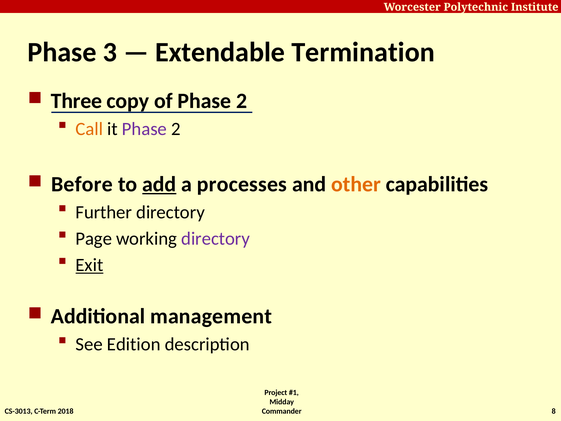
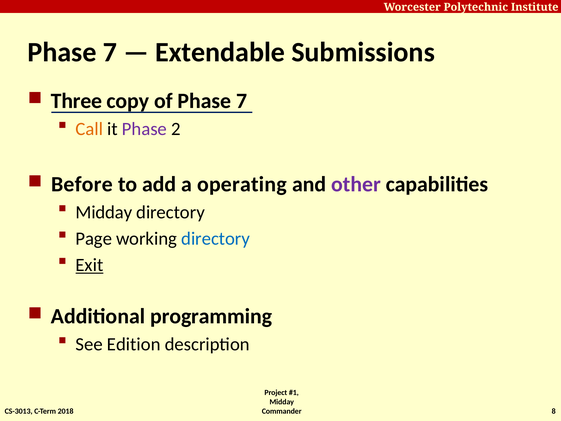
3: 3 -> 7 (110, 52)
Termination: Termination -> Submissions (363, 52)
of Phase 2: 2 -> 7 (242, 101)
add underline: present -> none (159, 184)
processes: processes -> operating (242, 184)
other colour: orange -> purple (356, 184)
Further: Further -> Midday (104, 212)
directory colour: purple -> blue (216, 239)
management: management -> programming (211, 316)
